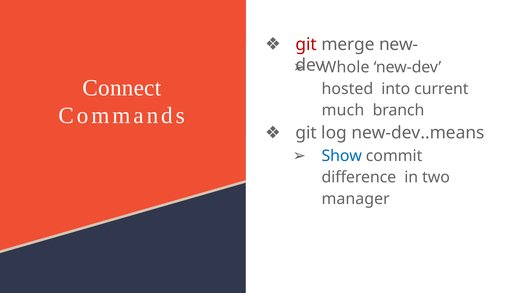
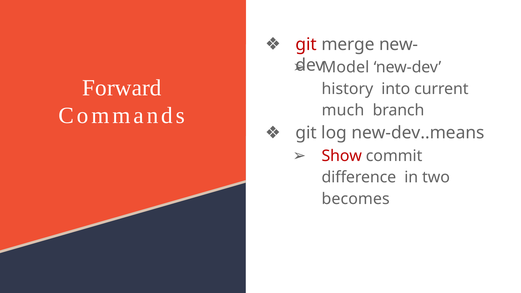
Whole: Whole -> Model (346, 67)
Connect: Connect -> Forward (122, 88)
hosted: hosted -> history (347, 89)
Show colour: blue -> red (342, 156)
manager: manager -> becomes (356, 199)
